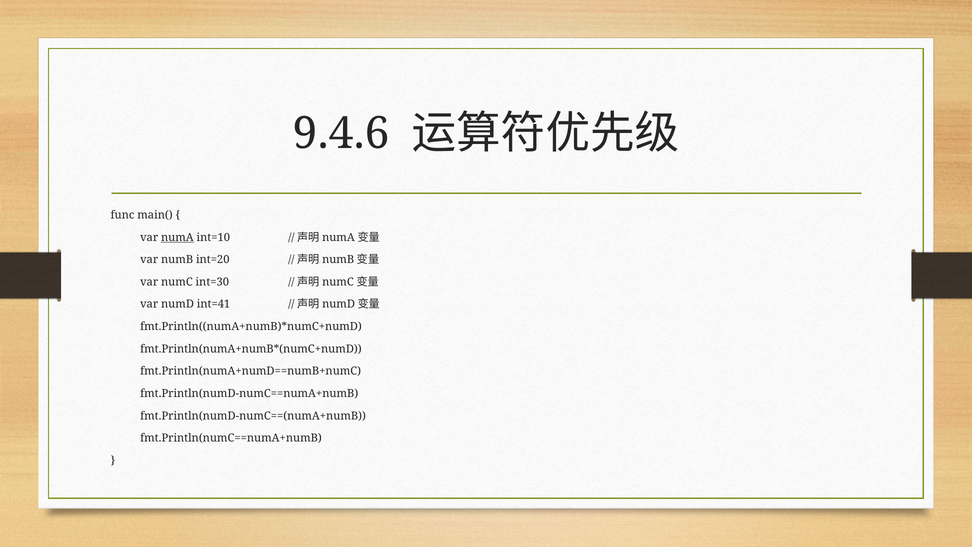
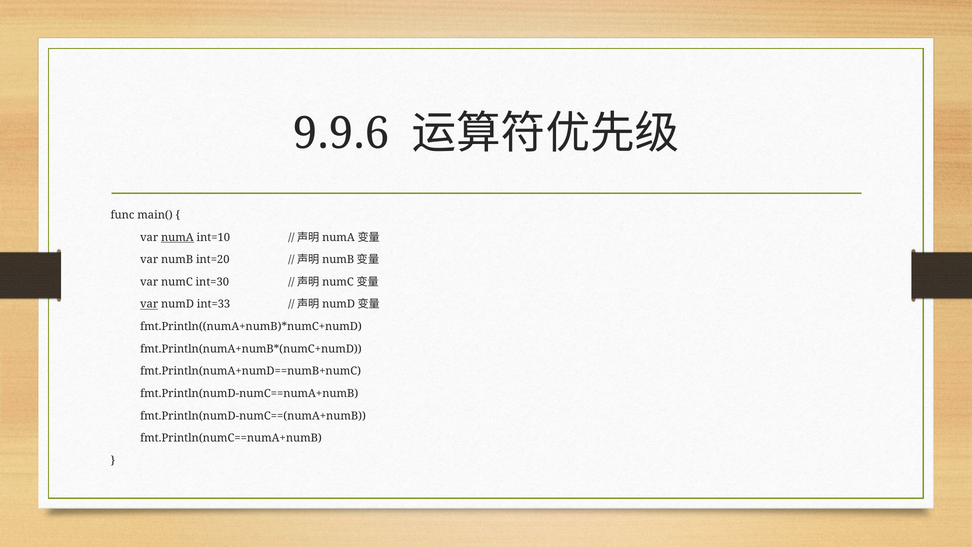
9.4.6: 9.4.6 -> 9.9.6 (341, 133)
var underline: none -> present (149, 304)
int=41: int=41 -> int=33 (214, 304)
